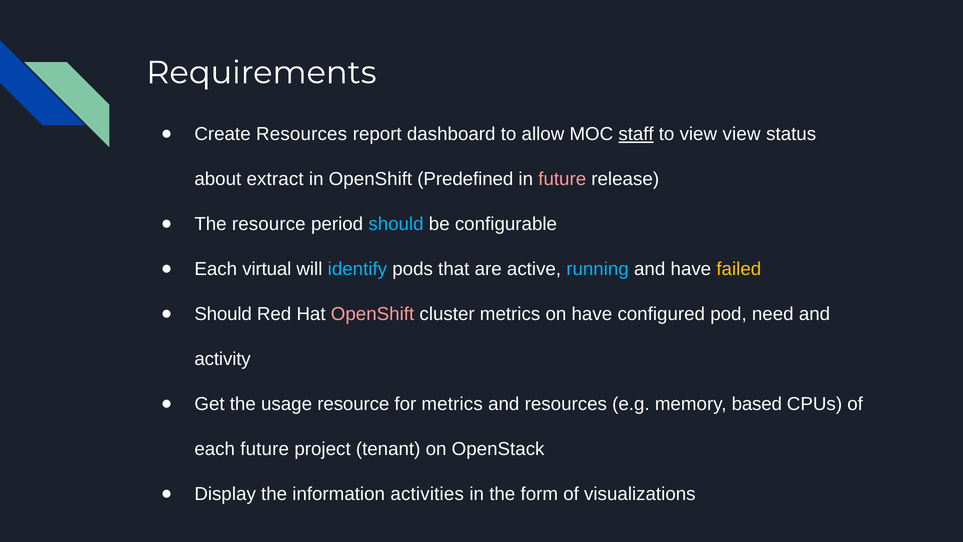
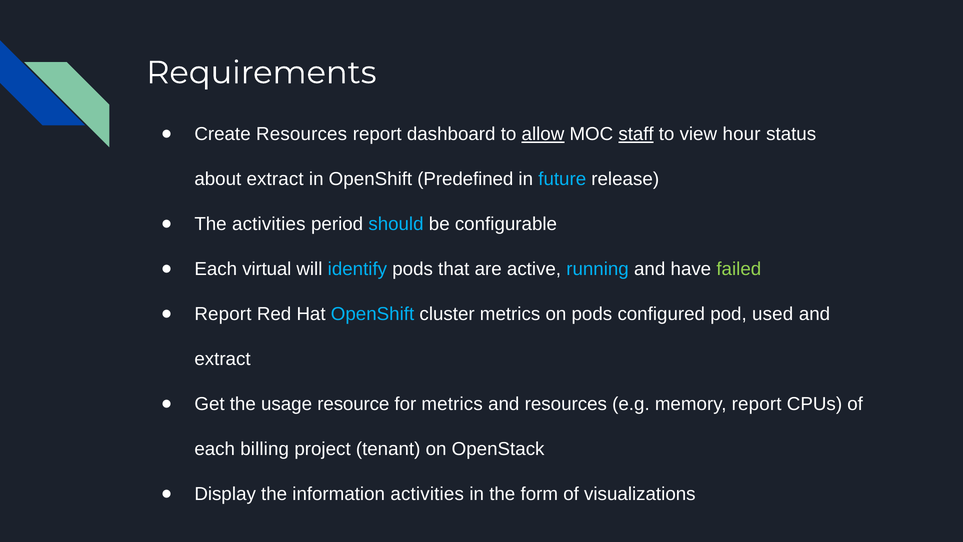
allow underline: none -> present (543, 134)
view view: view -> hour (742, 134)
future colour: pink -> light blue (562, 179)
The resource: resource -> activities (269, 224)
failed colour: yellow -> light green (739, 269)
Should: Should -> Report (223, 314)
OpenShift colour: pink -> light blue (373, 314)
on have: have -> pods (592, 314)
need: need -> used (773, 314)
activity: activity -> extract (222, 359)
memory based: based -> report (757, 404)
each future: future -> billing (265, 449)
